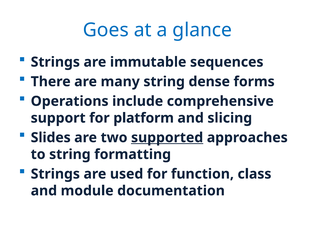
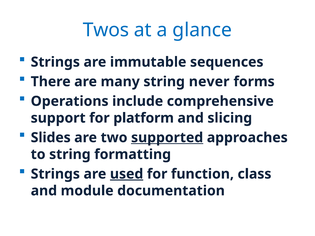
Goes: Goes -> Twos (106, 30)
dense: dense -> never (209, 82)
used underline: none -> present (127, 174)
